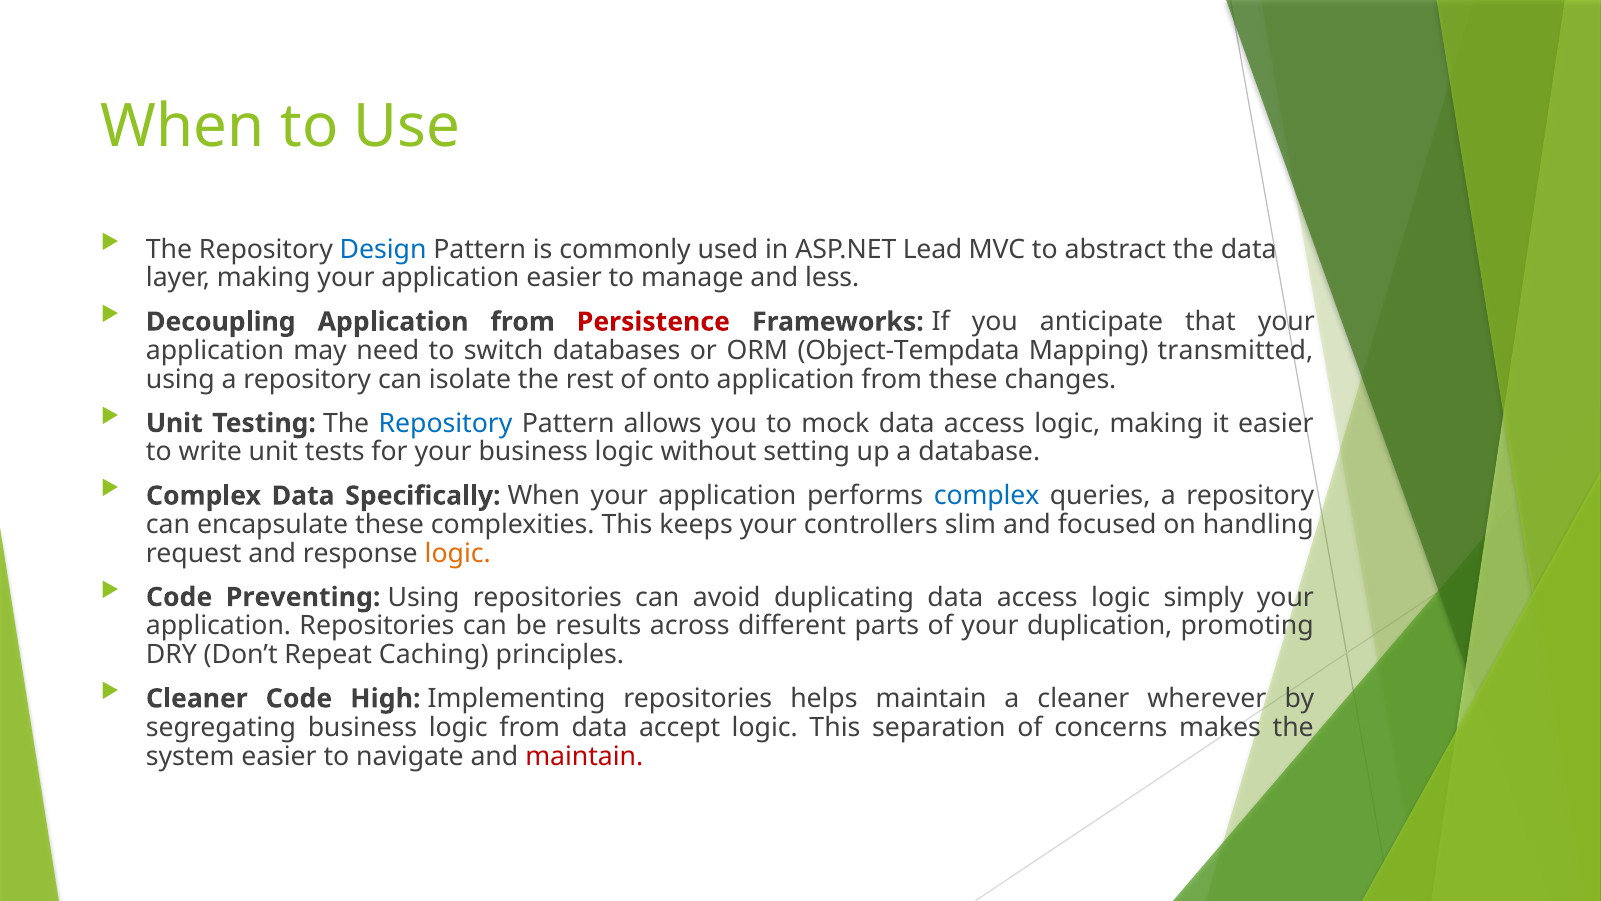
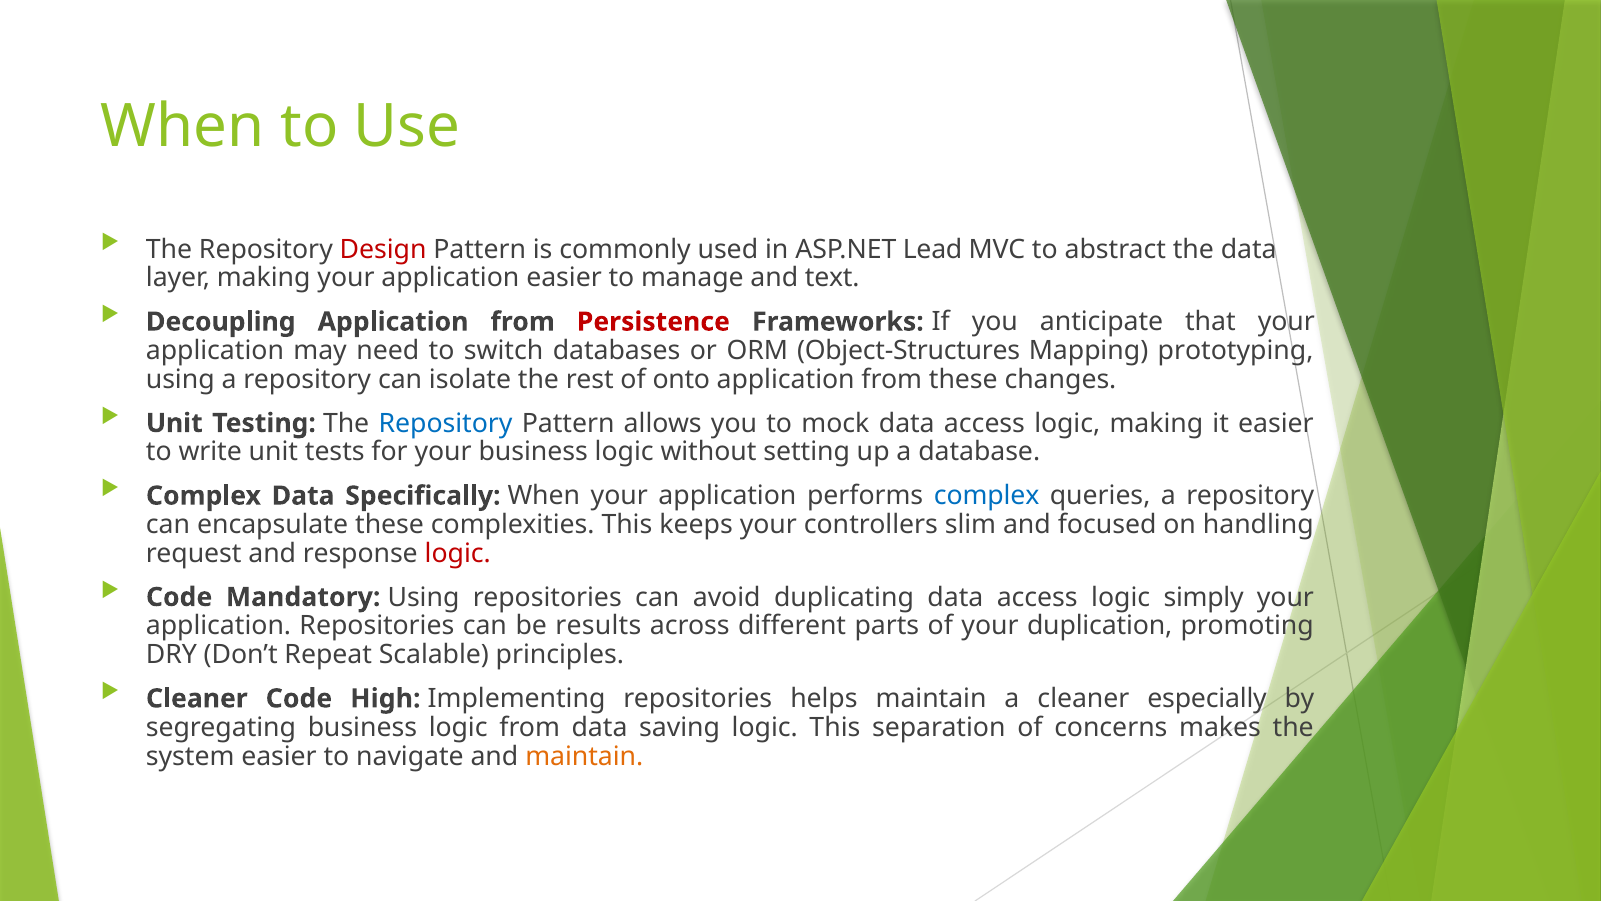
Design colour: blue -> red (383, 249)
less: less -> text (832, 278)
Object-Tempdata: Object-Tempdata -> Object-Structures (909, 350)
transmitted: transmitted -> prototyping (1236, 350)
logic colour: orange -> red (458, 553)
Preventing: Preventing -> Mandatory (303, 597)
Caching: Caching -> Scalable (434, 654)
wherever: wherever -> especially (1207, 698)
accept: accept -> saving (680, 727)
maintain colour: red -> orange (584, 756)
